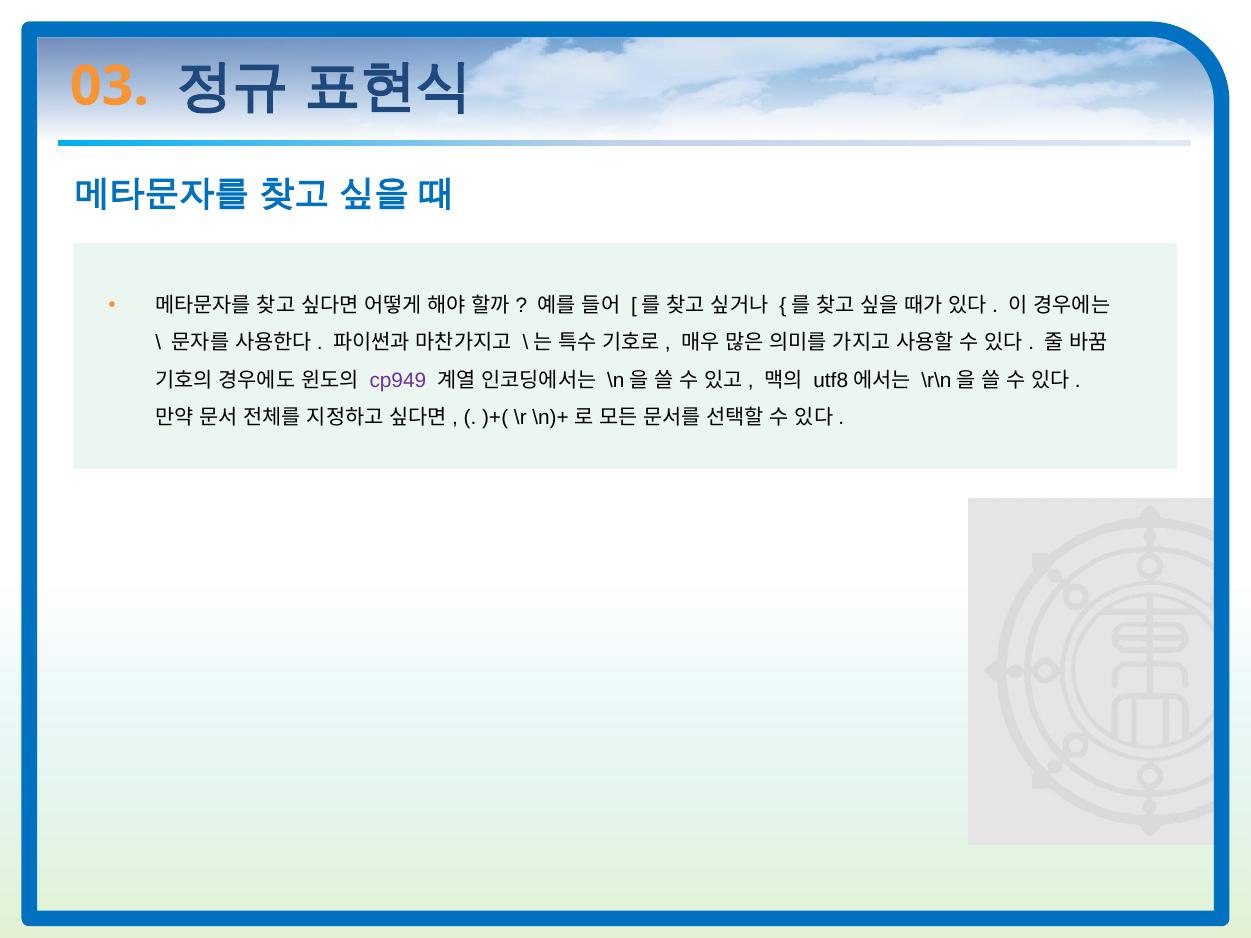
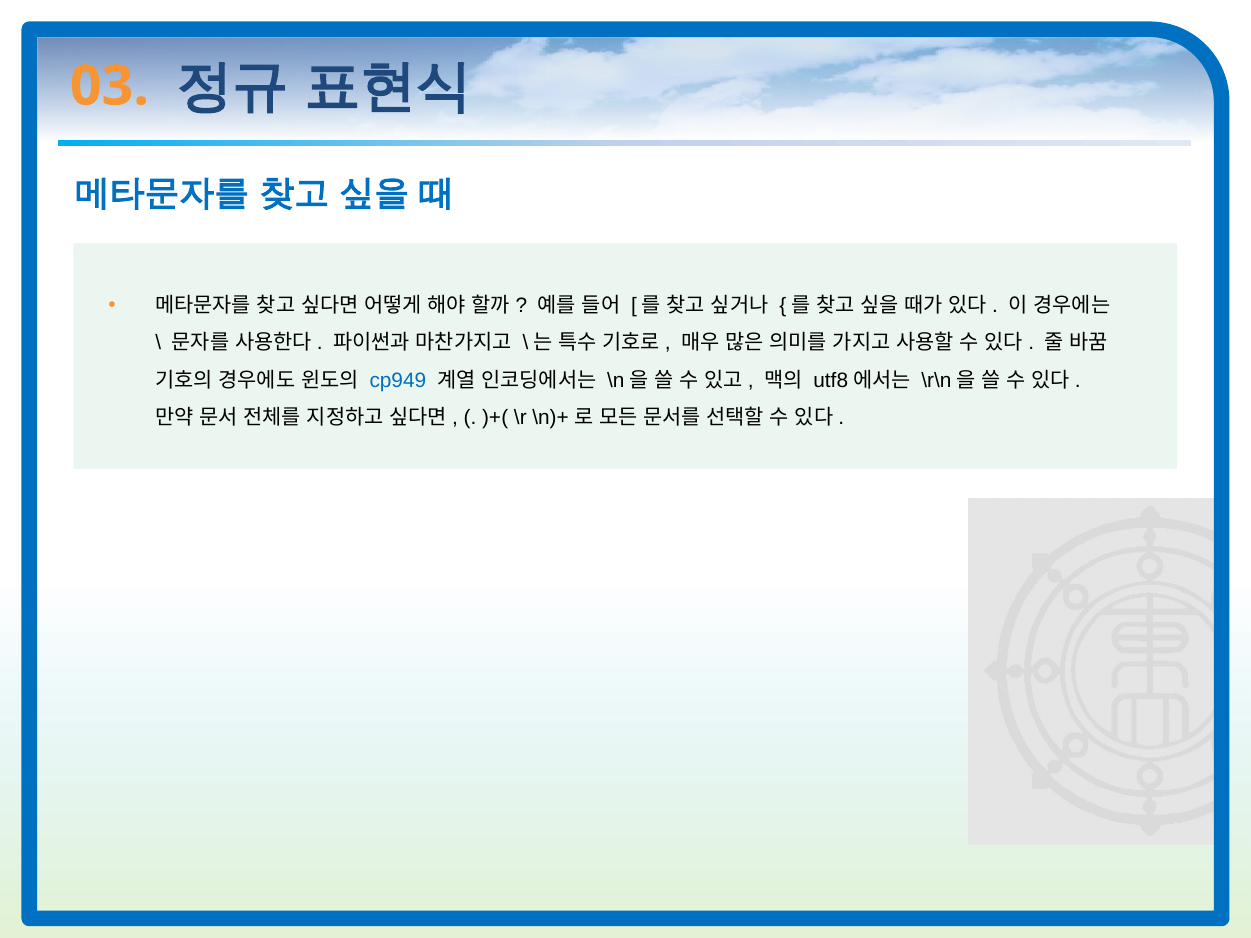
cp949 colour: purple -> blue (398, 381)
